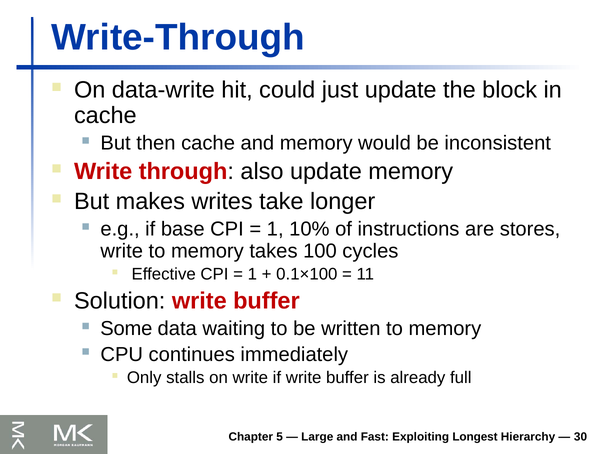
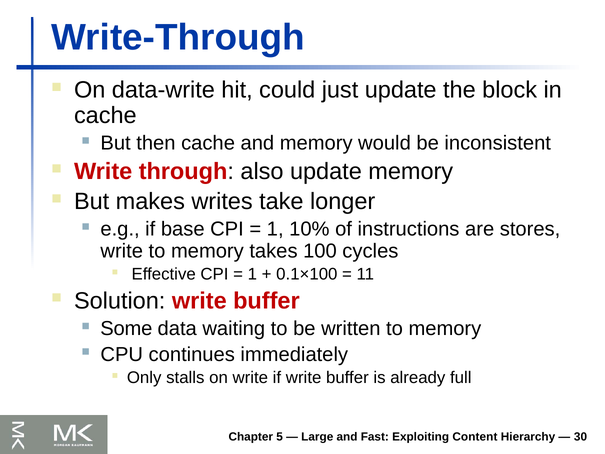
Longest: Longest -> Content (475, 437)
